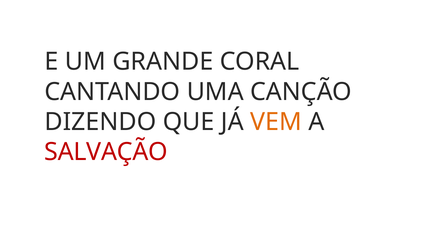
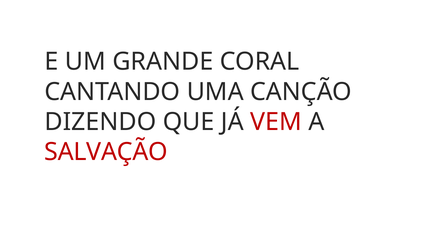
VEM colour: orange -> red (276, 122)
